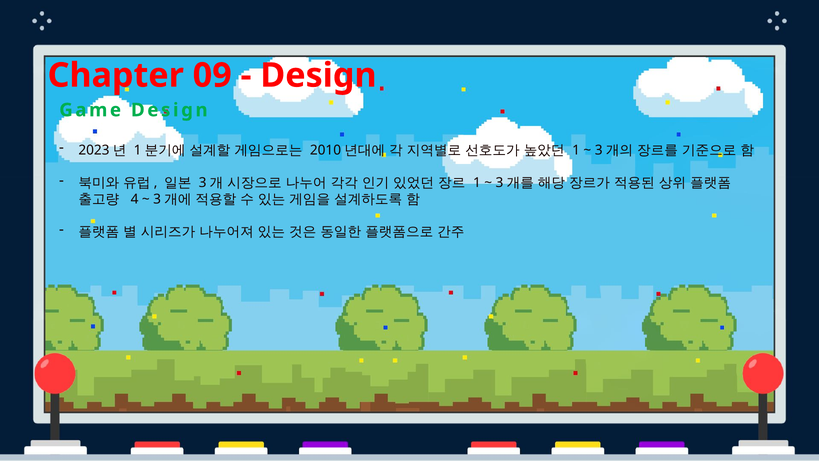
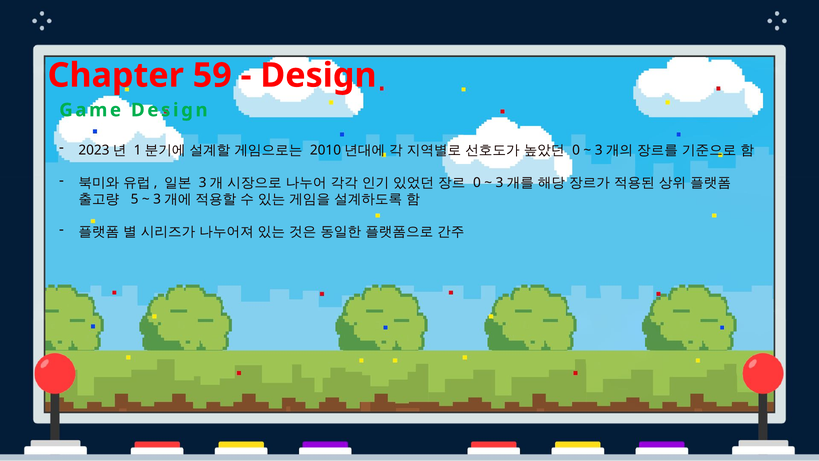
09: 09 -> 59 (212, 75)
1: 1 -> 0 (576, 150)
1: 1 -> 0 (477, 183)
4: 4 -> 5 (135, 199)
